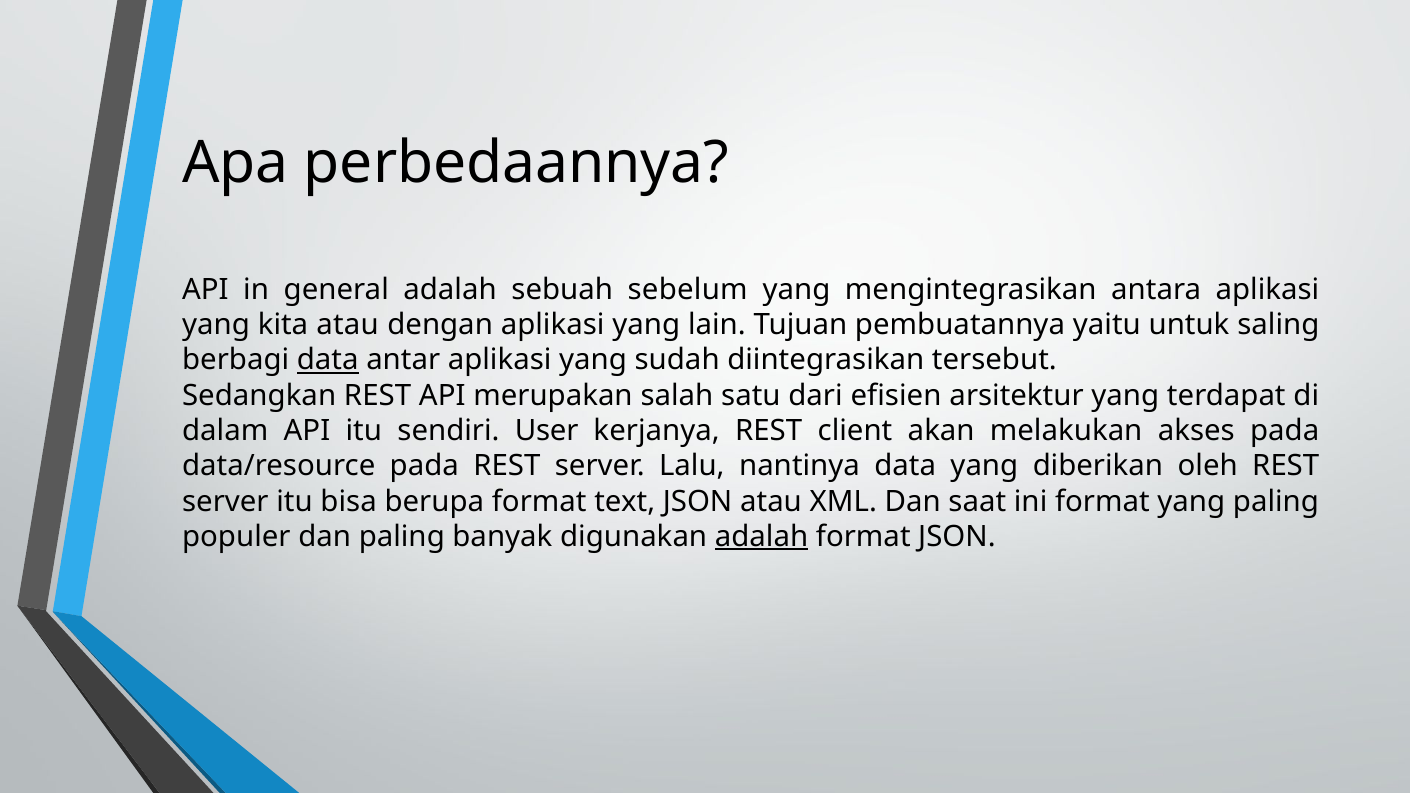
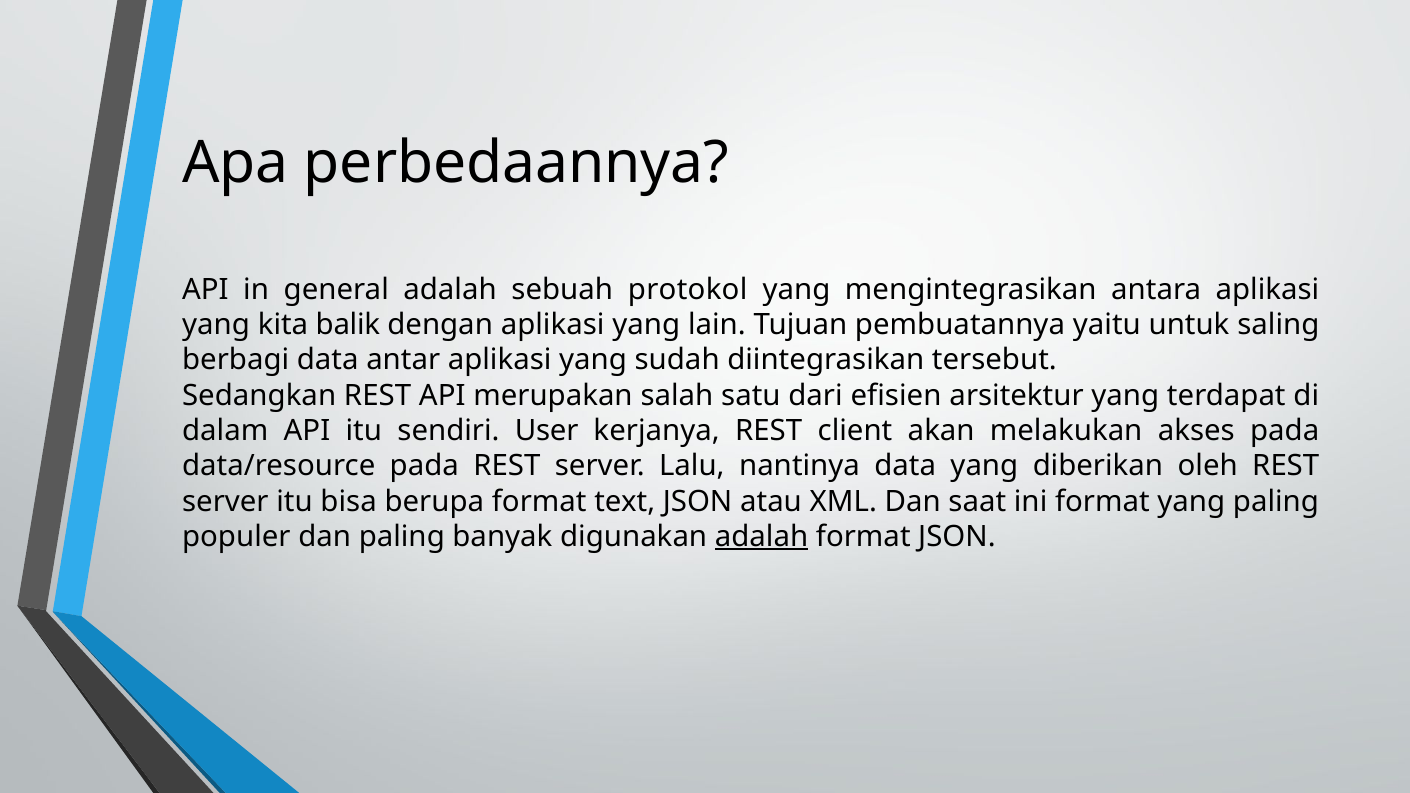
sebelum: sebelum -> protokol (688, 290)
kita atau: atau -> balik (348, 325)
data underline: present -> none (328, 360)
